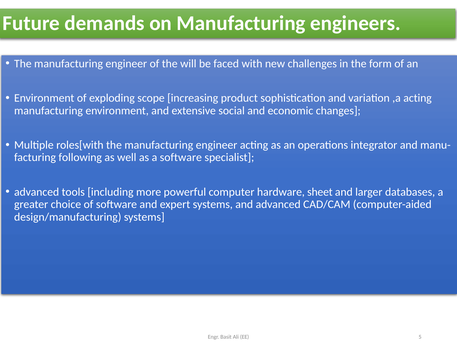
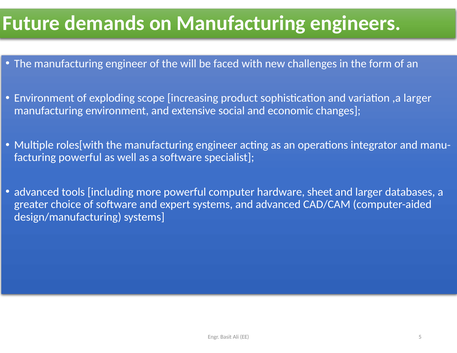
,a acting: acting -> larger (417, 98)
following: following -> powerful (80, 158)
